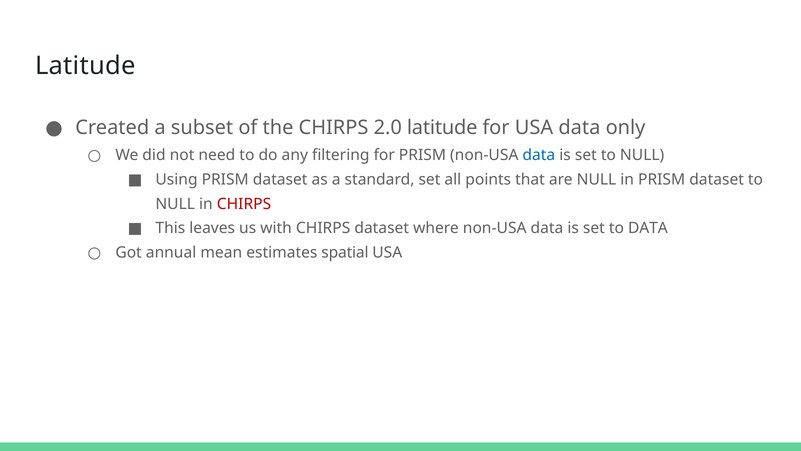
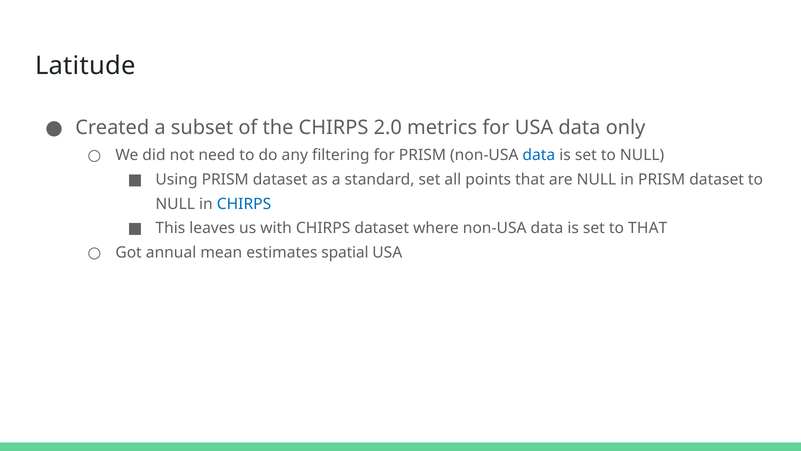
2.0 latitude: latitude -> metrics (442, 128)
CHIRPS colour: red -> blue (244, 204)
to DATA: DATA -> THAT (648, 228)
